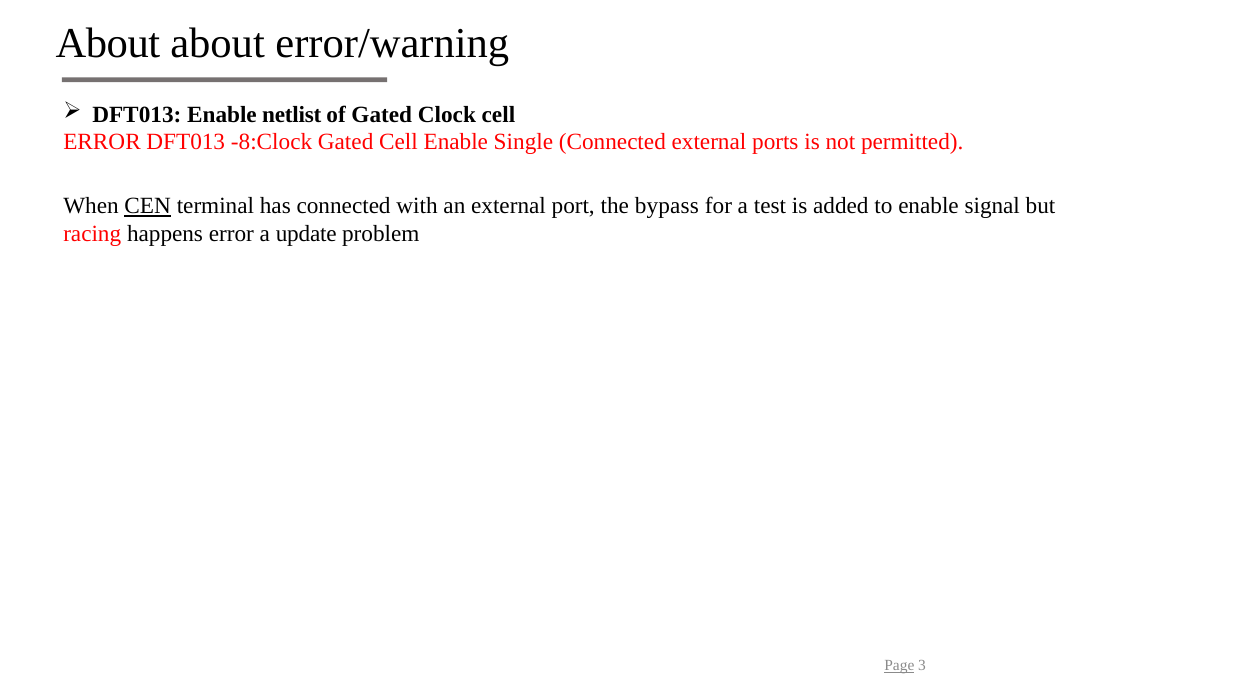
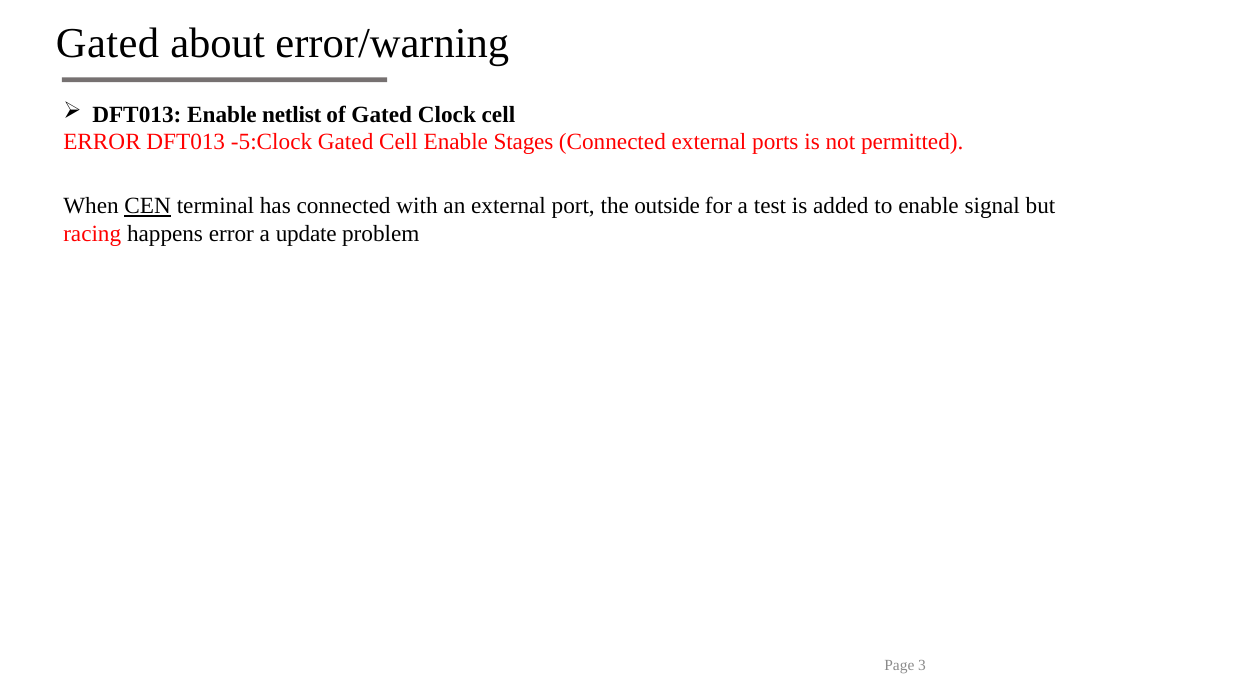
About: About -> Gated (107, 43)
-8:Clock: -8:Clock -> -5:Clock (272, 142)
Single: Single -> Stages (524, 142)
bypass: bypass -> outside (667, 206)
Page underline: present -> none (899, 666)
